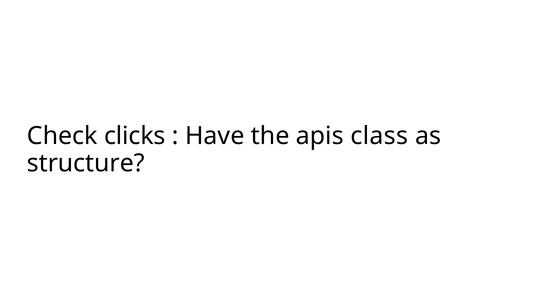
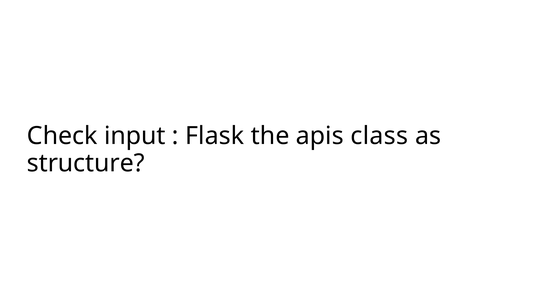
clicks: clicks -> input (135, 136)
Have: Have -> Flask (215, 136)
